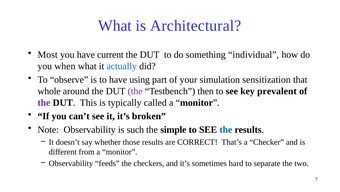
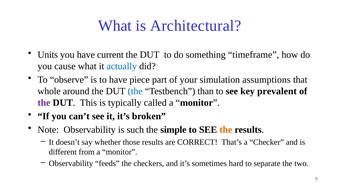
Most: Most -> Units (48, 54)
individual: individual -> timeframe (254, 54)
when: when -> cause (65, 66)
using: using -> piece (140, 79)
sensitization: sensitization -> assumptions (266, 79)
the colour: purple -> blue (135, 91)
then: then -> than (206, 91)
the colour: blue -> orange (226, 129)
